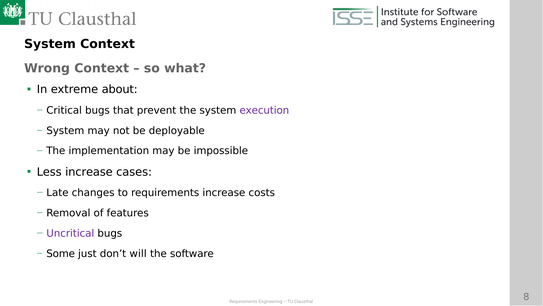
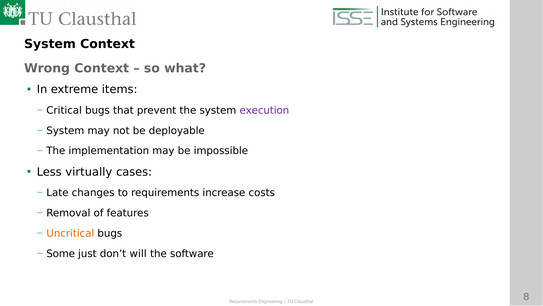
about: about -> items (120, 89)
Less increase: increase -> virtually (89, 172)
Uncritical colour: purple -> orange (70, 233)
